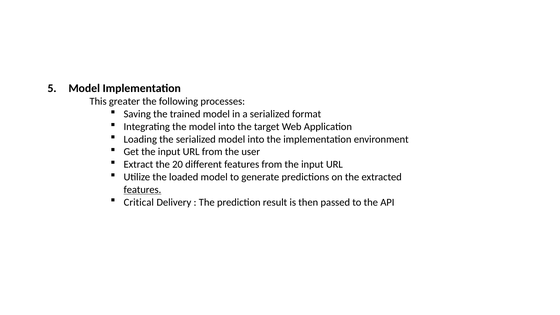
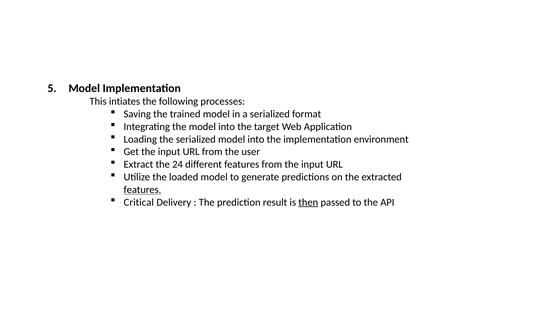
greater: greater -> intiates (124, 101)
20: 20 -> 24 (178, 164)
then underline: none -> present (308, 202)
